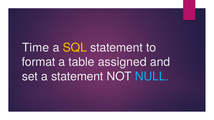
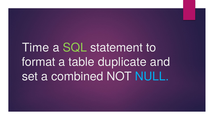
SQL colour: yellow -> light green (75, 48)
assigned: assigned -> duplicate (122, 62)
a statement: statement -> combined (77, 77)
